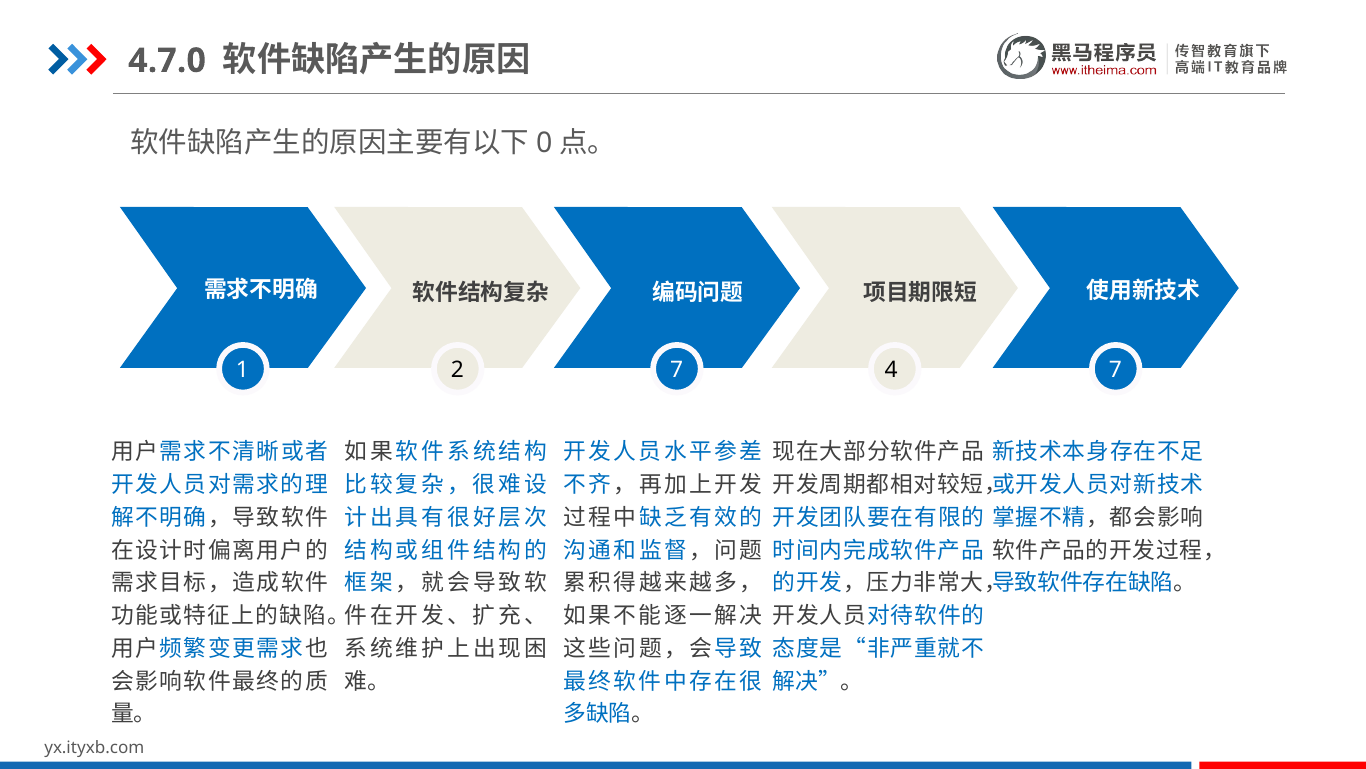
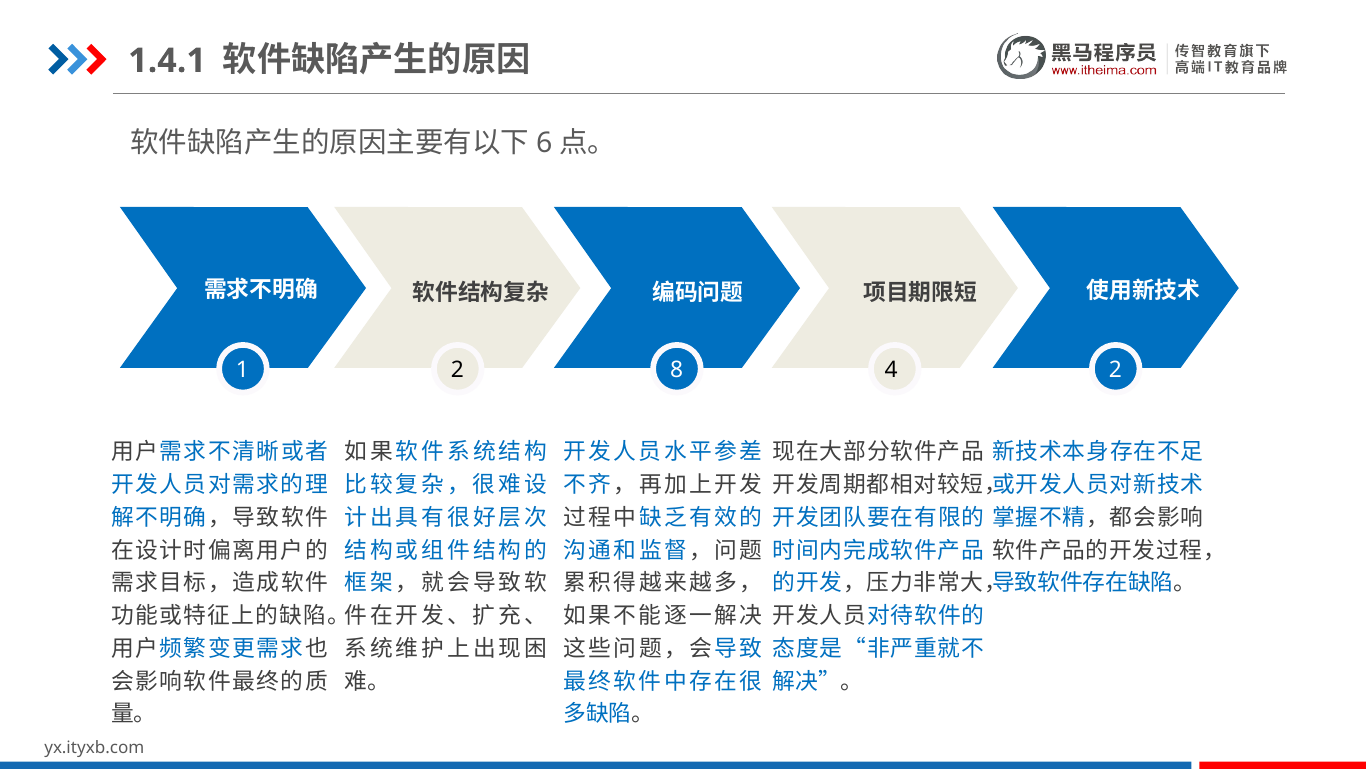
4.7.0: 4.7.0 -> 1.4.1 (167, 61)
0: 0 -> 6 (544, 143)
2 7: 7 -> 8 (677, 370)
4 7: 7 -> 2 (1115, 370)
